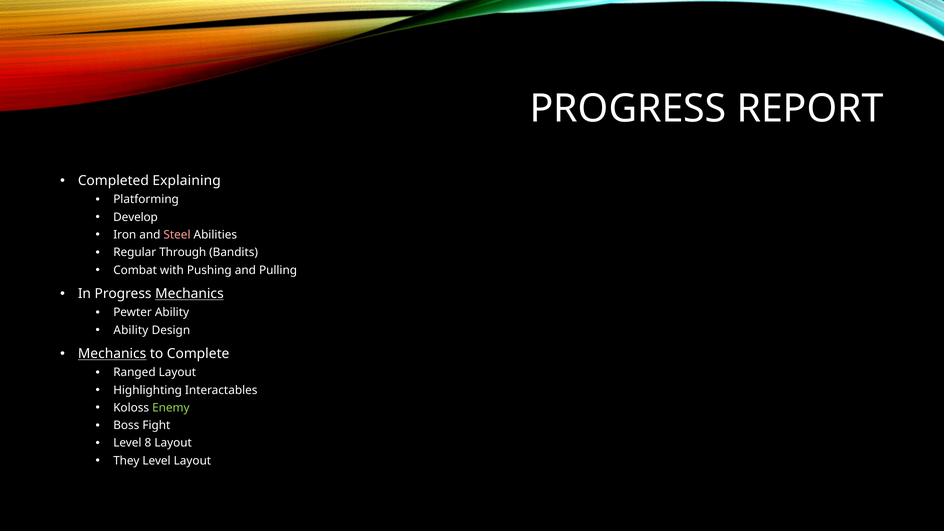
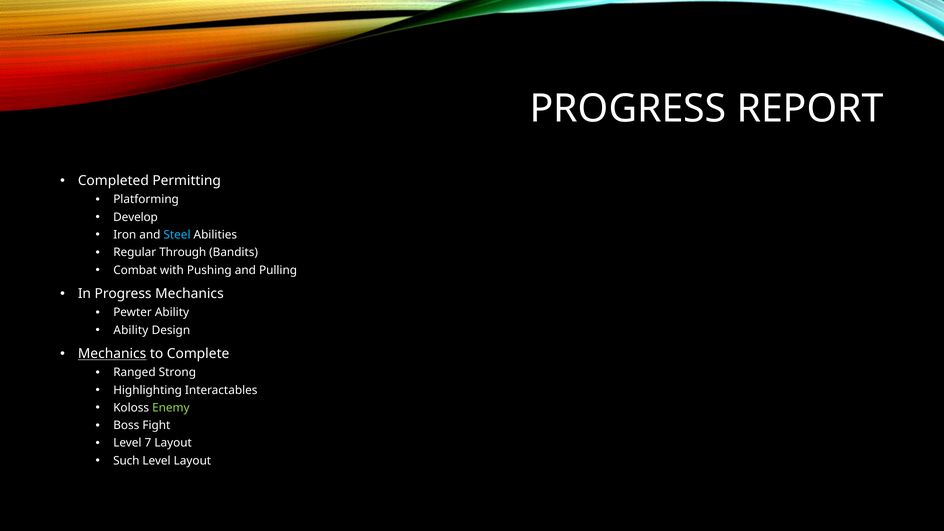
Explaining: Explaining -> Permitting (187, 181)
Steel colour: pink -> light blue (177, 235)
Mechanics underline: present -> none (189, 294)
Ranged Layout: Layout -> Strong (177, 373)
8: 8 -> 7 (148, 443)
They: They -> Such (126, 461)
